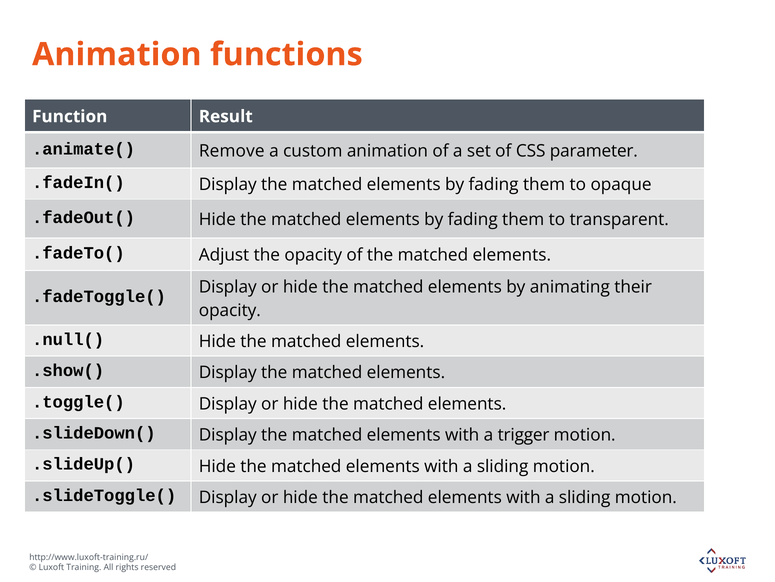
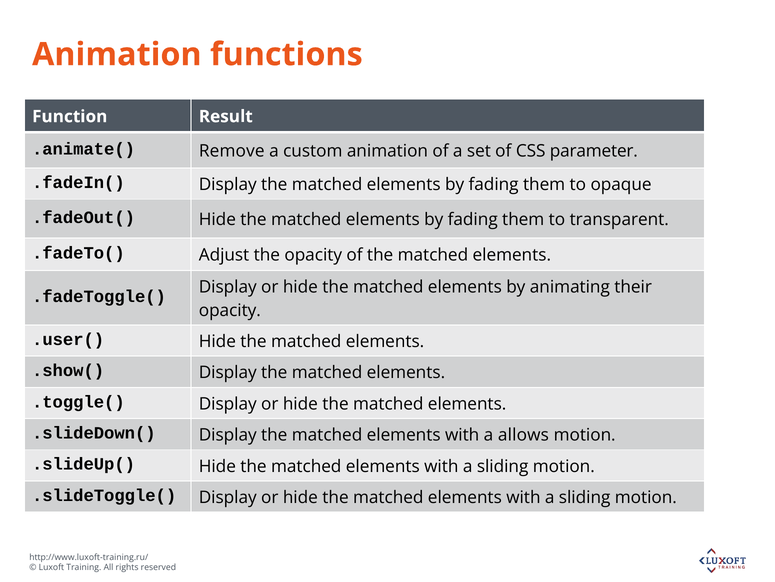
.null(: .null( -> .user( (68, 339)
trigger: trigger -> allows (523, 435)
